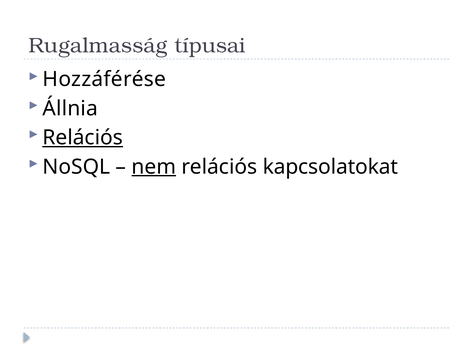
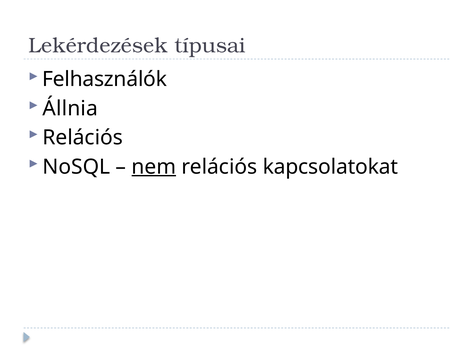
Rugalmasság: Rugalmasság -> Lekérdezések (98, 46)
Hozzáférése: Hozzáférése -> Felhasználók (105, 80)
Relációs underline: present -> none (83, 138)
